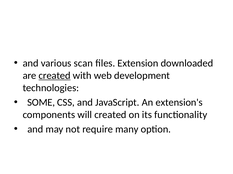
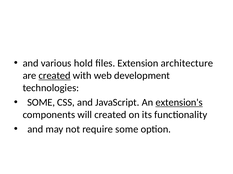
scan: scan -> hold (83, 63)
downloaded: downloaded -> architecture (187, 63)
extension's underline: none -> present (179, 103)
require many: many -> some (127, 130)
